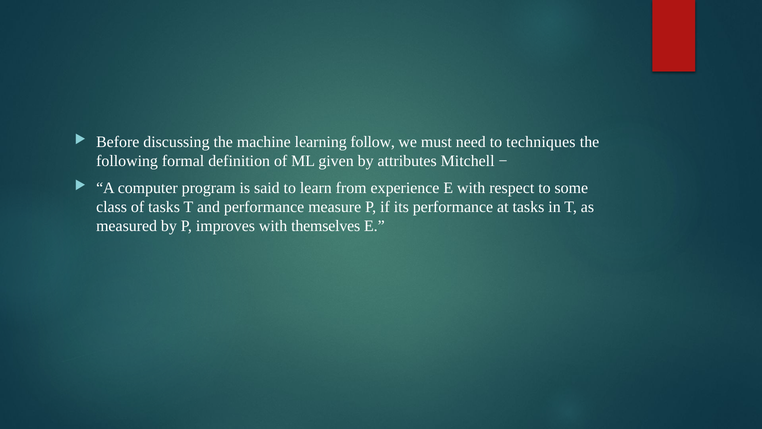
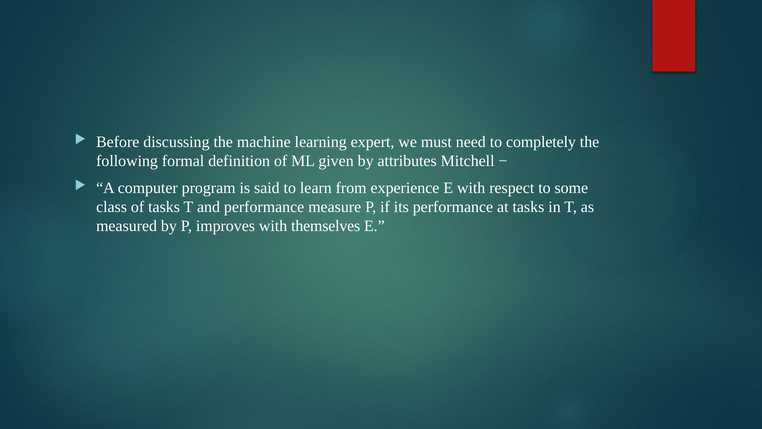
follow: follow -> expert (373, 142)
techniques: techniques -> completely (541, 142)
